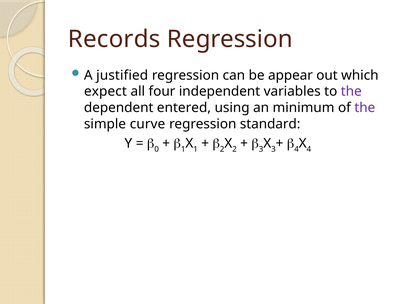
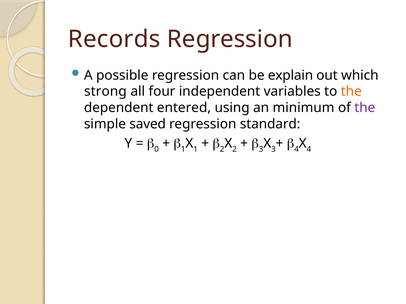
justified: justified -> possible (122, 75)
appear: appear -> explain (291, 75)
expect: expect -> strong (105, 92)
the colour: purple -> orange (351, 92)
curve: curve -> saved (148, 124)
